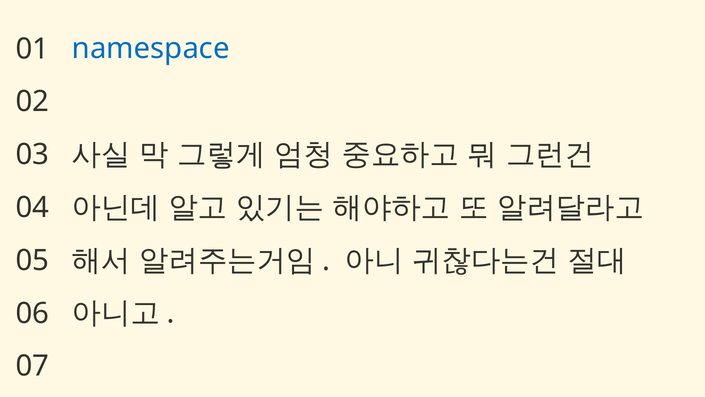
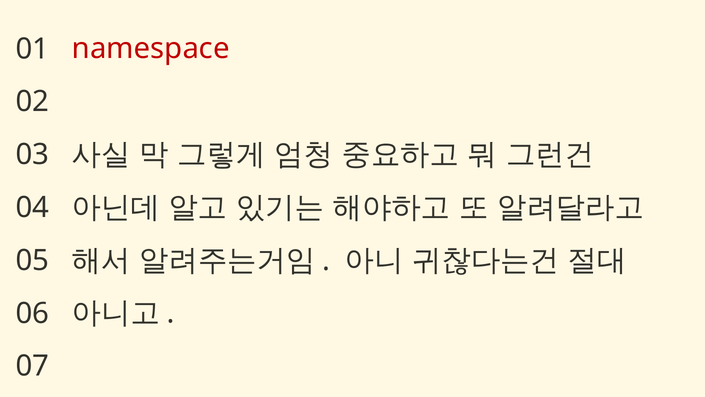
namespace colour: blue -> red (151, 49)
